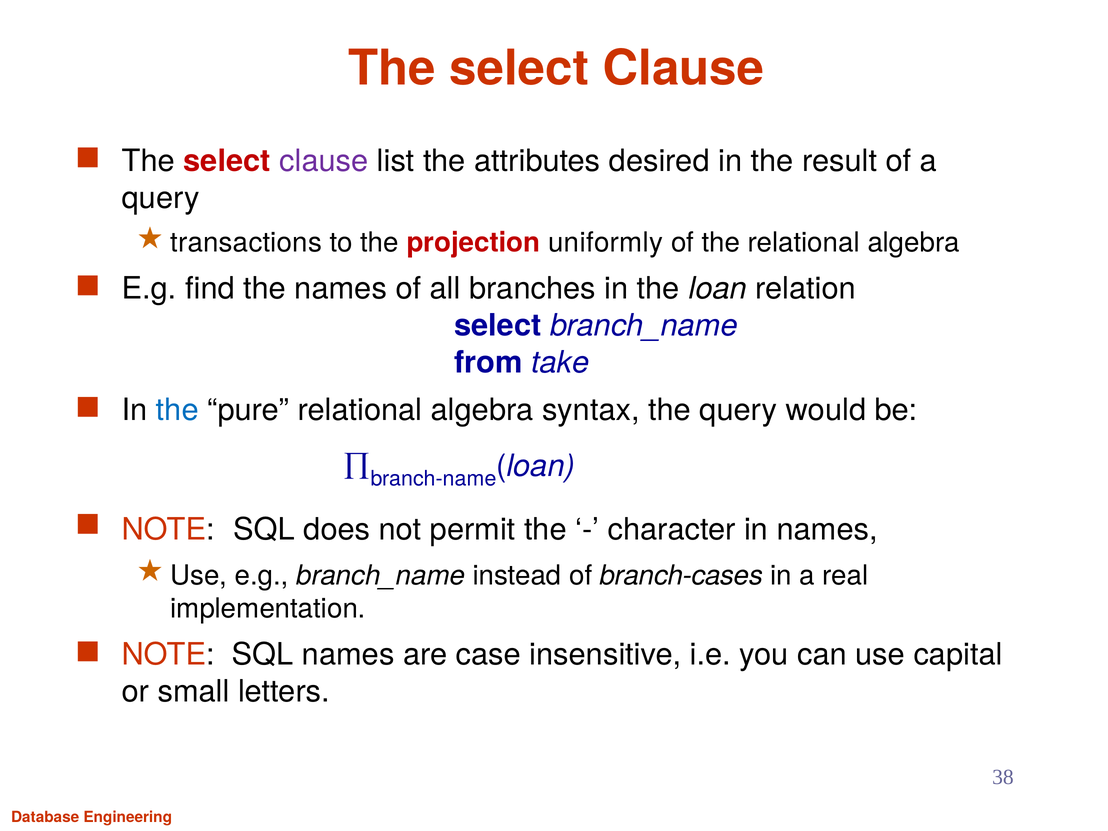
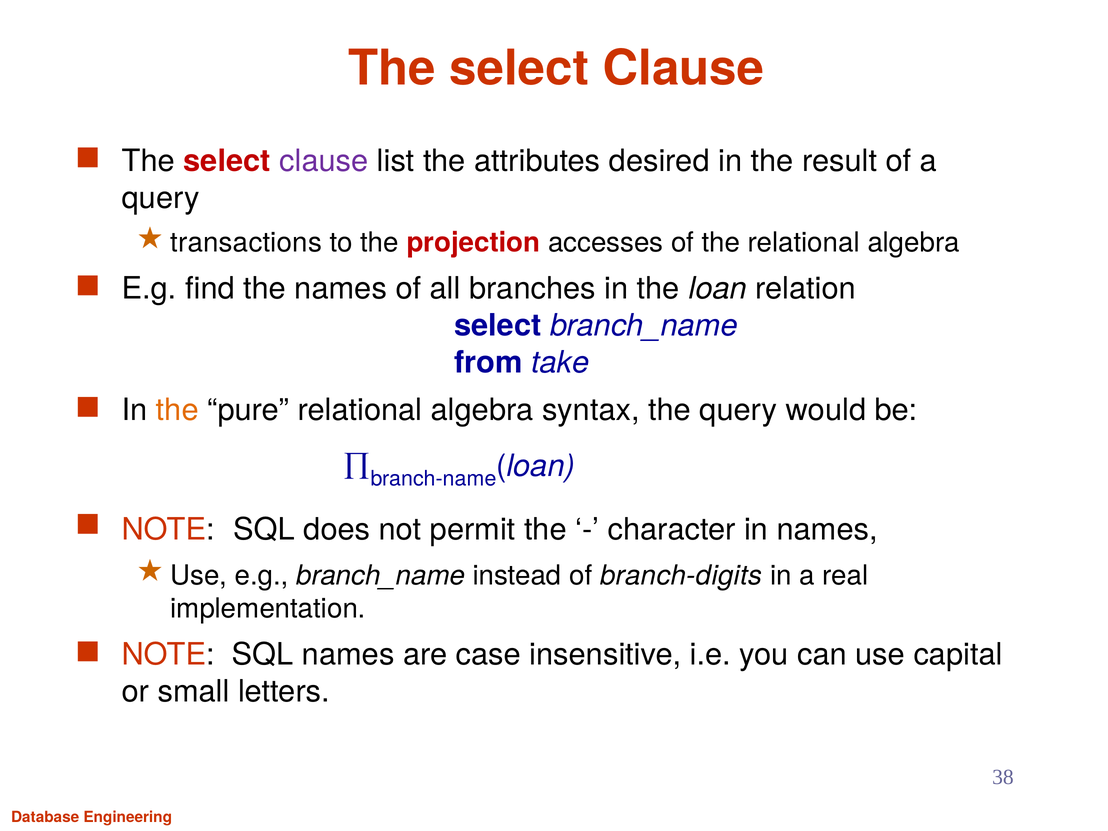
uniformly: uniformly -> accesses (606, 243)
the colour: blue -> orange (177, 410)
branch-cases: branch-cases -> branch-digits (681, 575)
